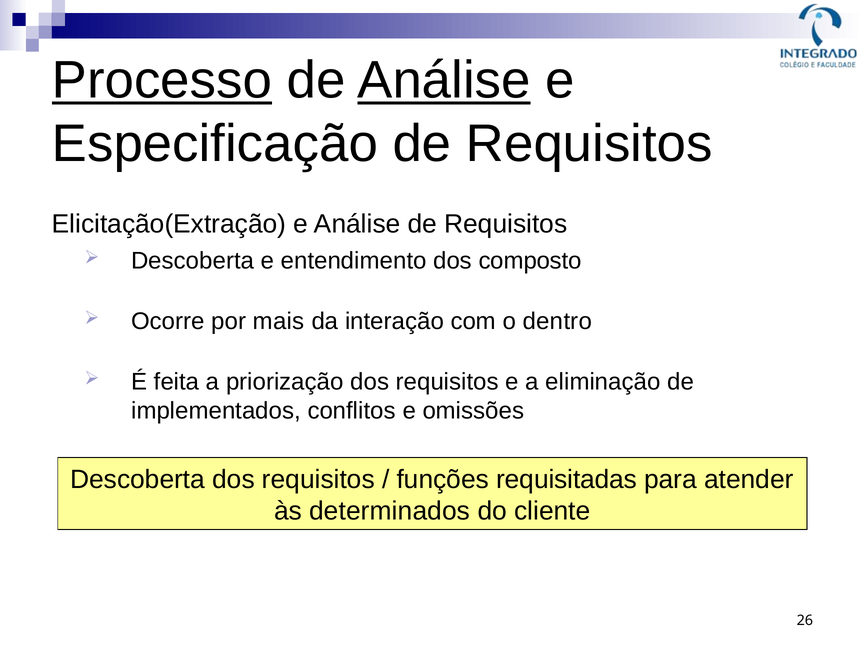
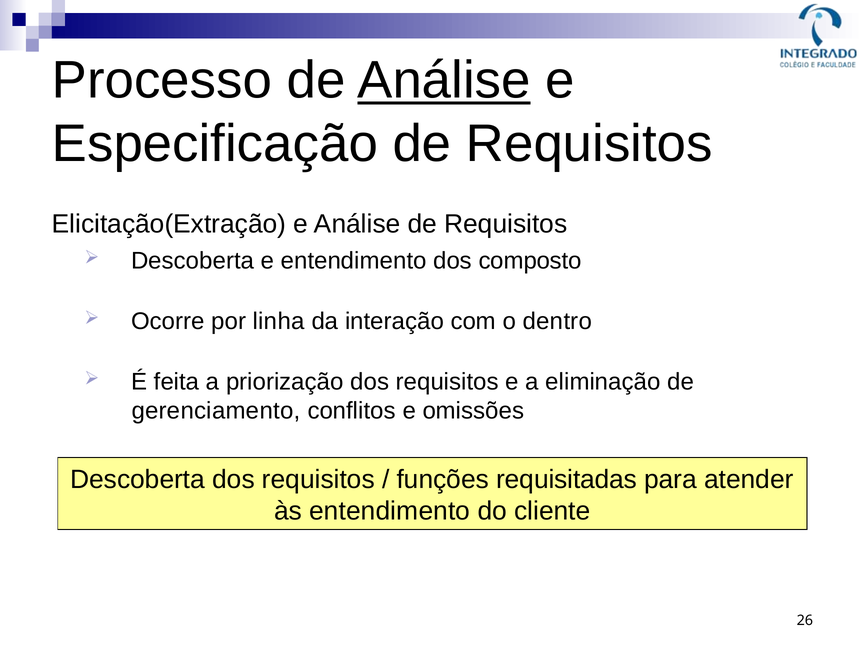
Processo underline: present -> none (162, 80)
mais: mais -> linha (279, 321)
implementados: implementados -> gerenciamento (216, 411)
às determinados: determinados -> entendimento (390, 511)
